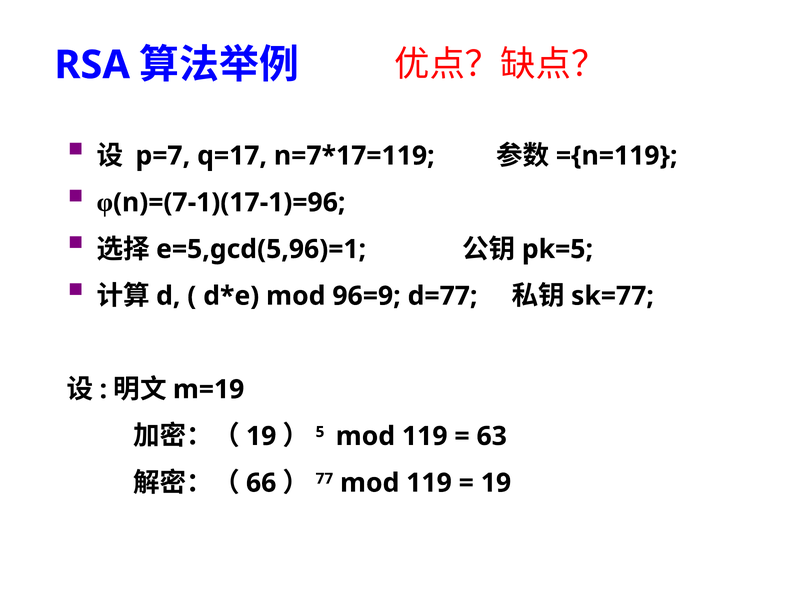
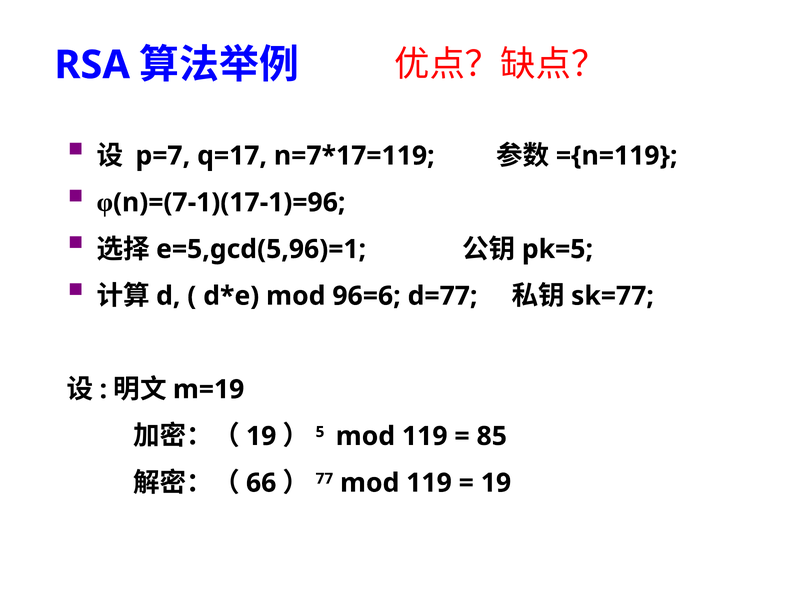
96=9: 96=9 -> 96=6 (367, 296)
63: 63 -> 85 (492, 436)
